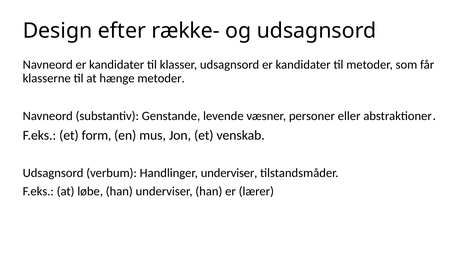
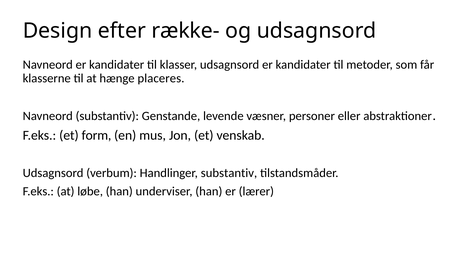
hænge metoder: metoder -> placeres (161, 78)
Handlinger underviser: underviser -> substantiv (229, 173)
